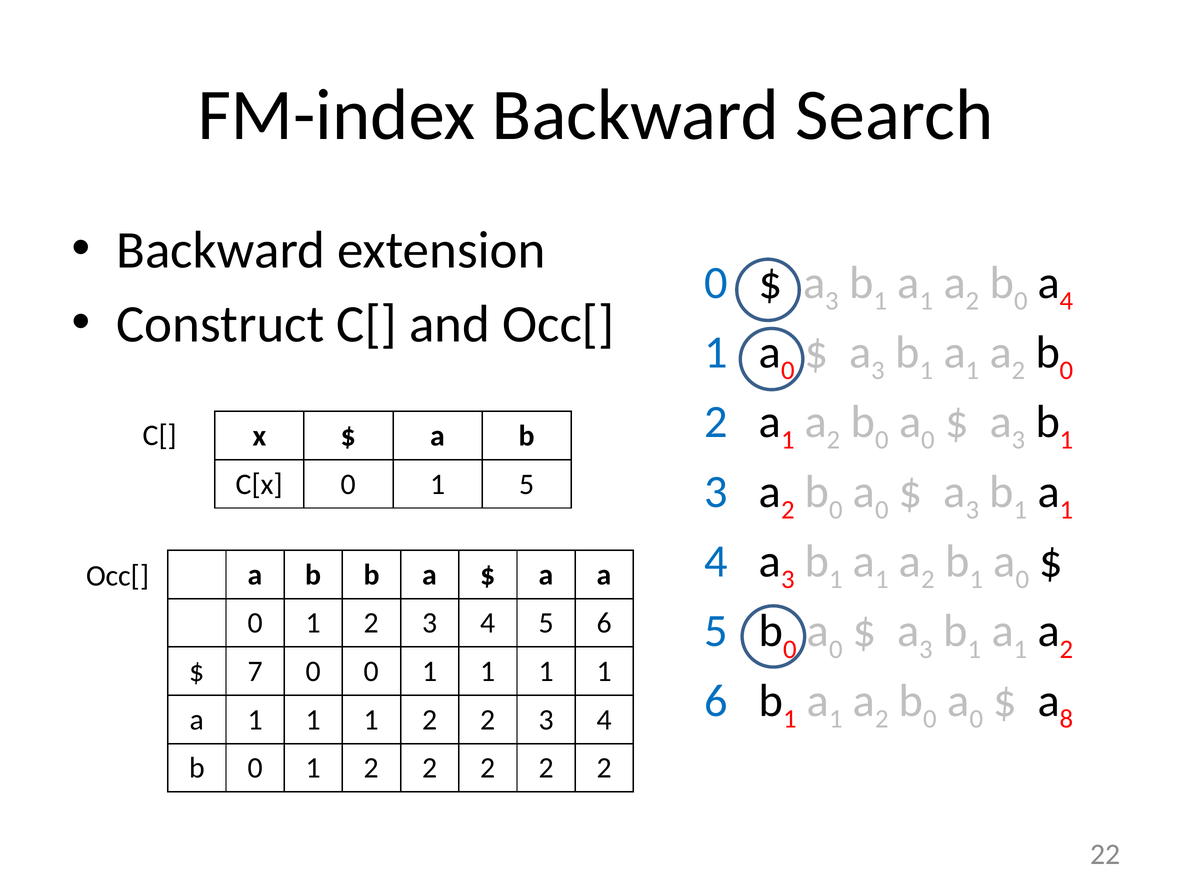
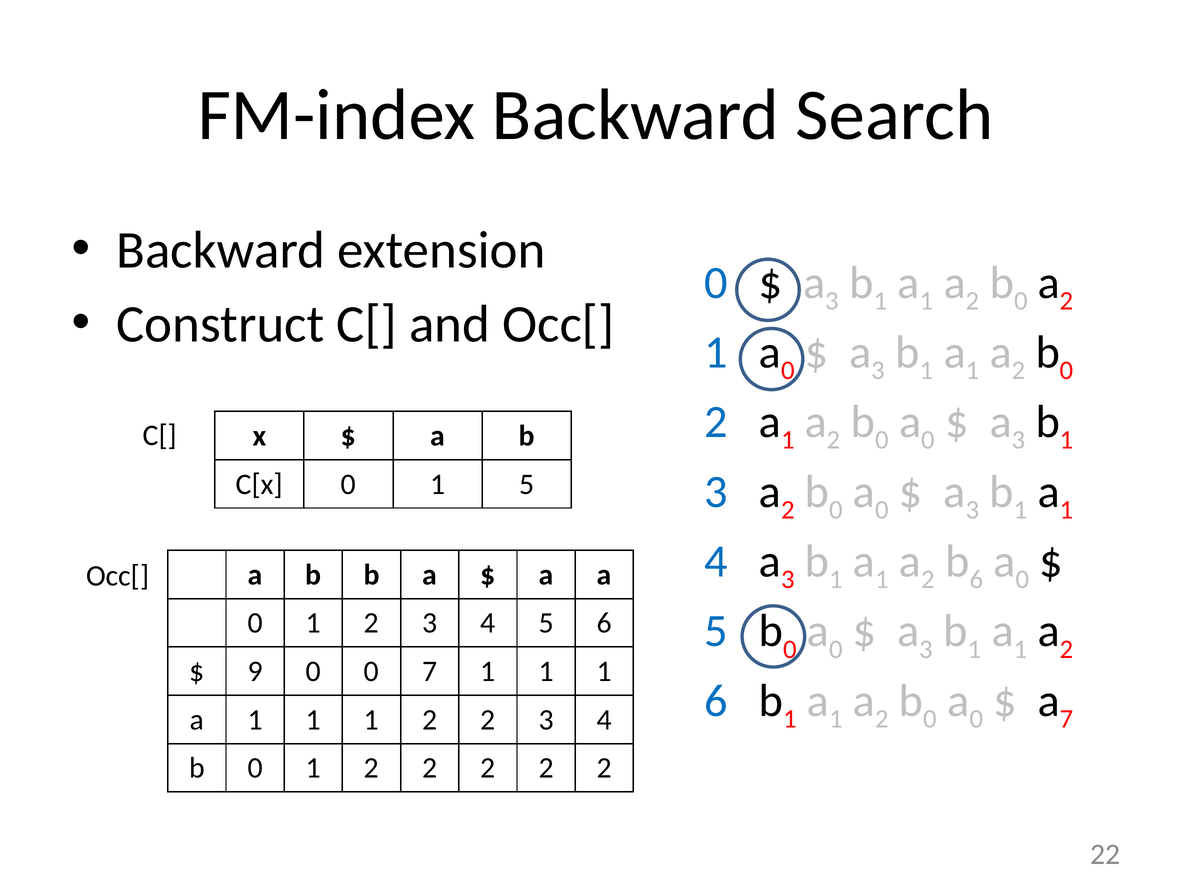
0 a 4: 4 -> 2 (1067, 301)
2 b 1: 1 -> 6 (976, 580)
7: 7 -> 9 (255, 671)
0 0 1: 1 -> 7 (430, 671)
a 8: 8 -> 7 (1067, 719)
